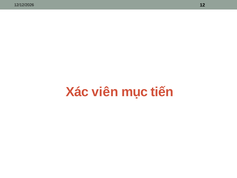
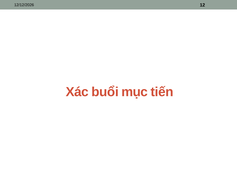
viên: viên -> buổi (105, 92)
